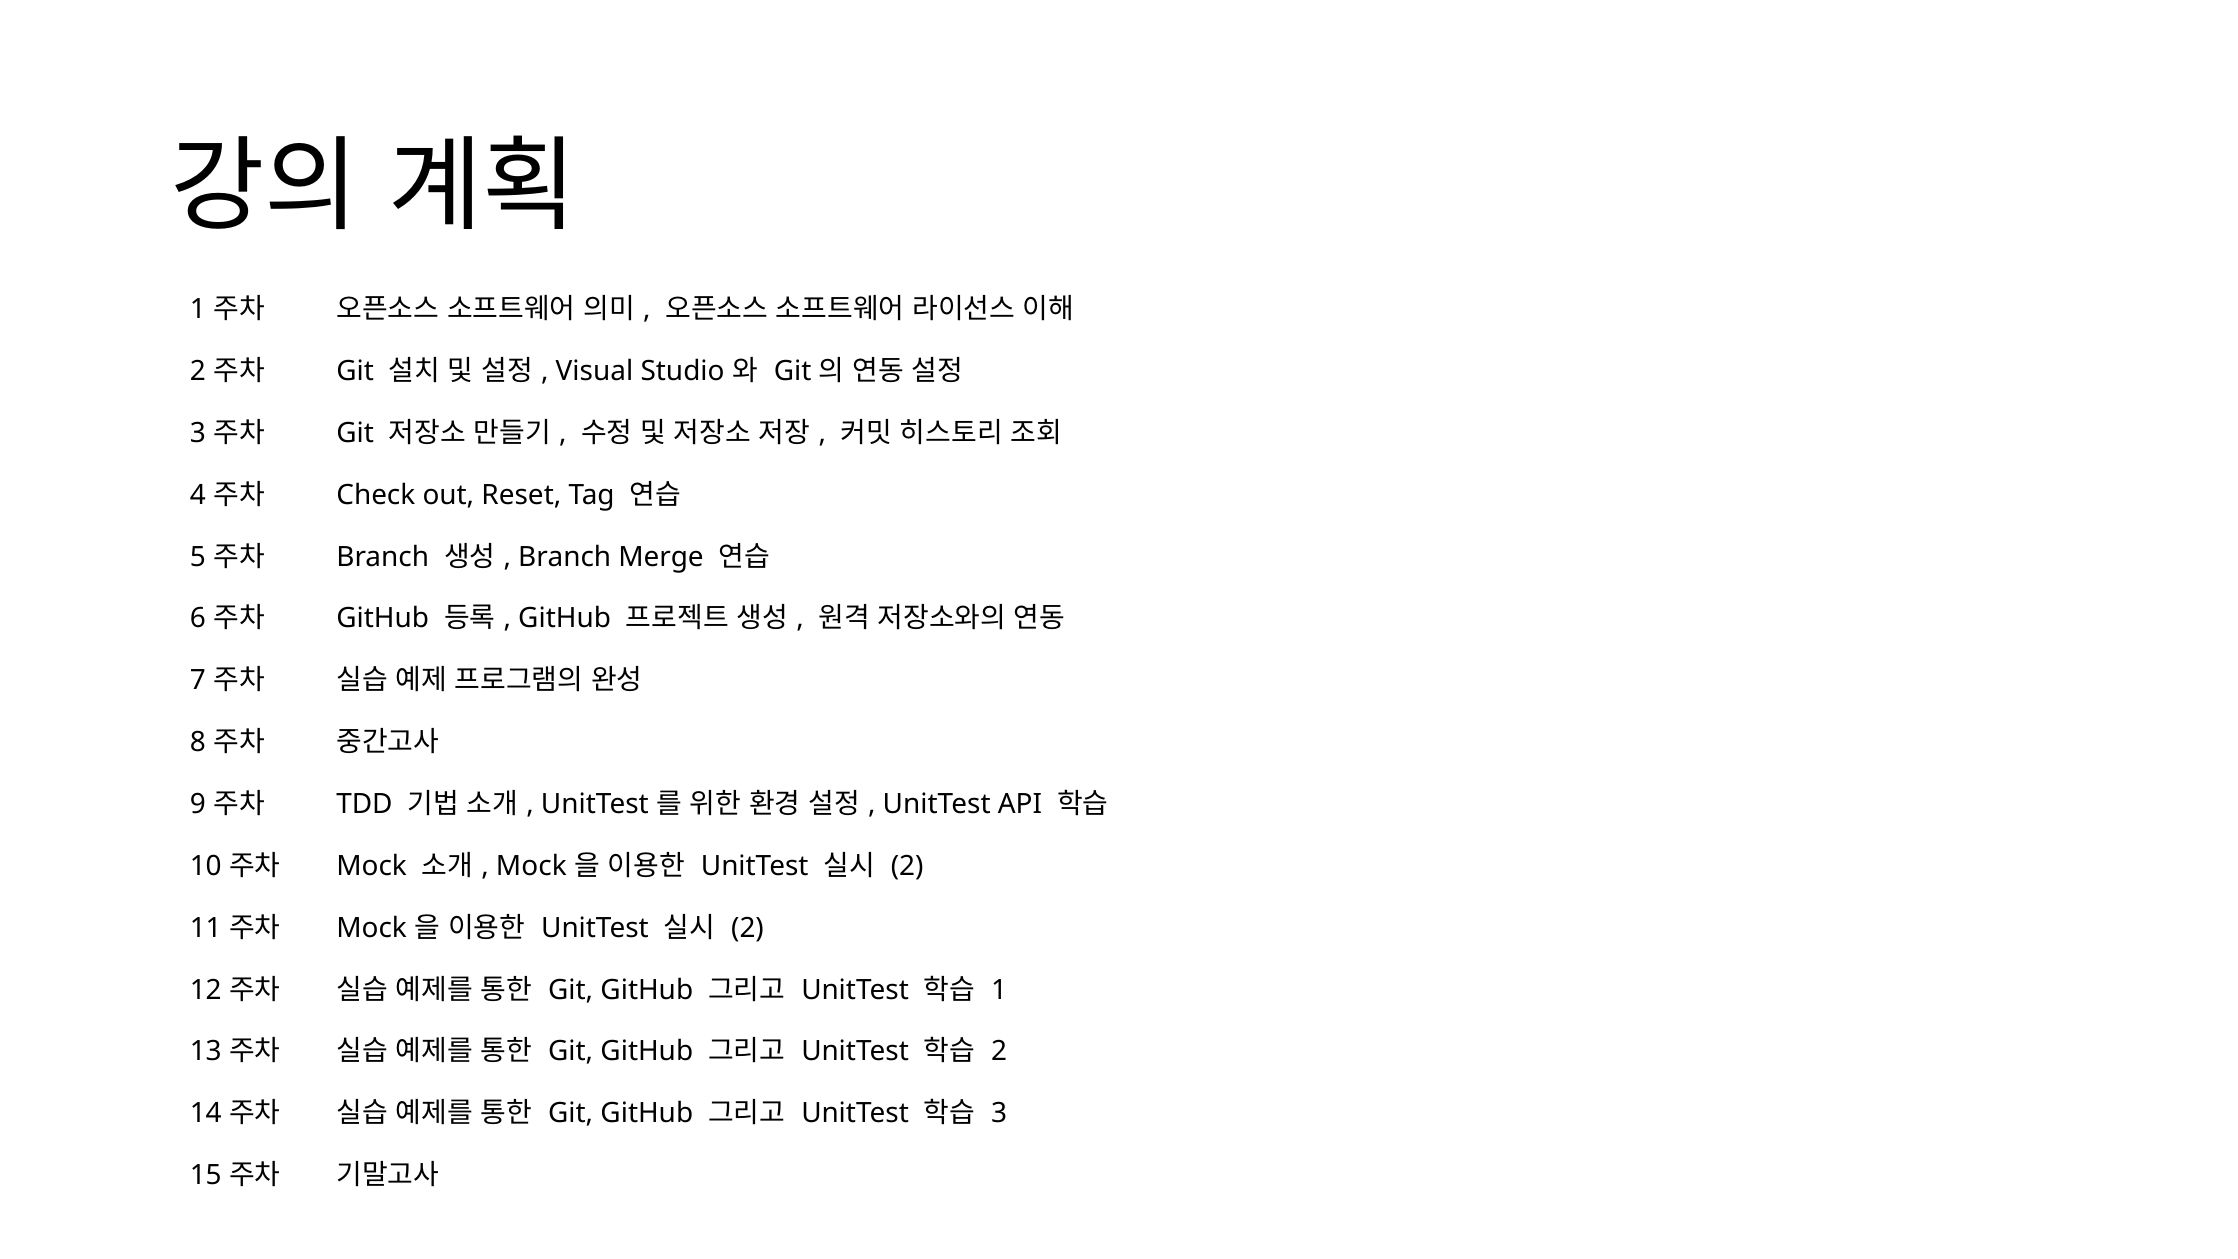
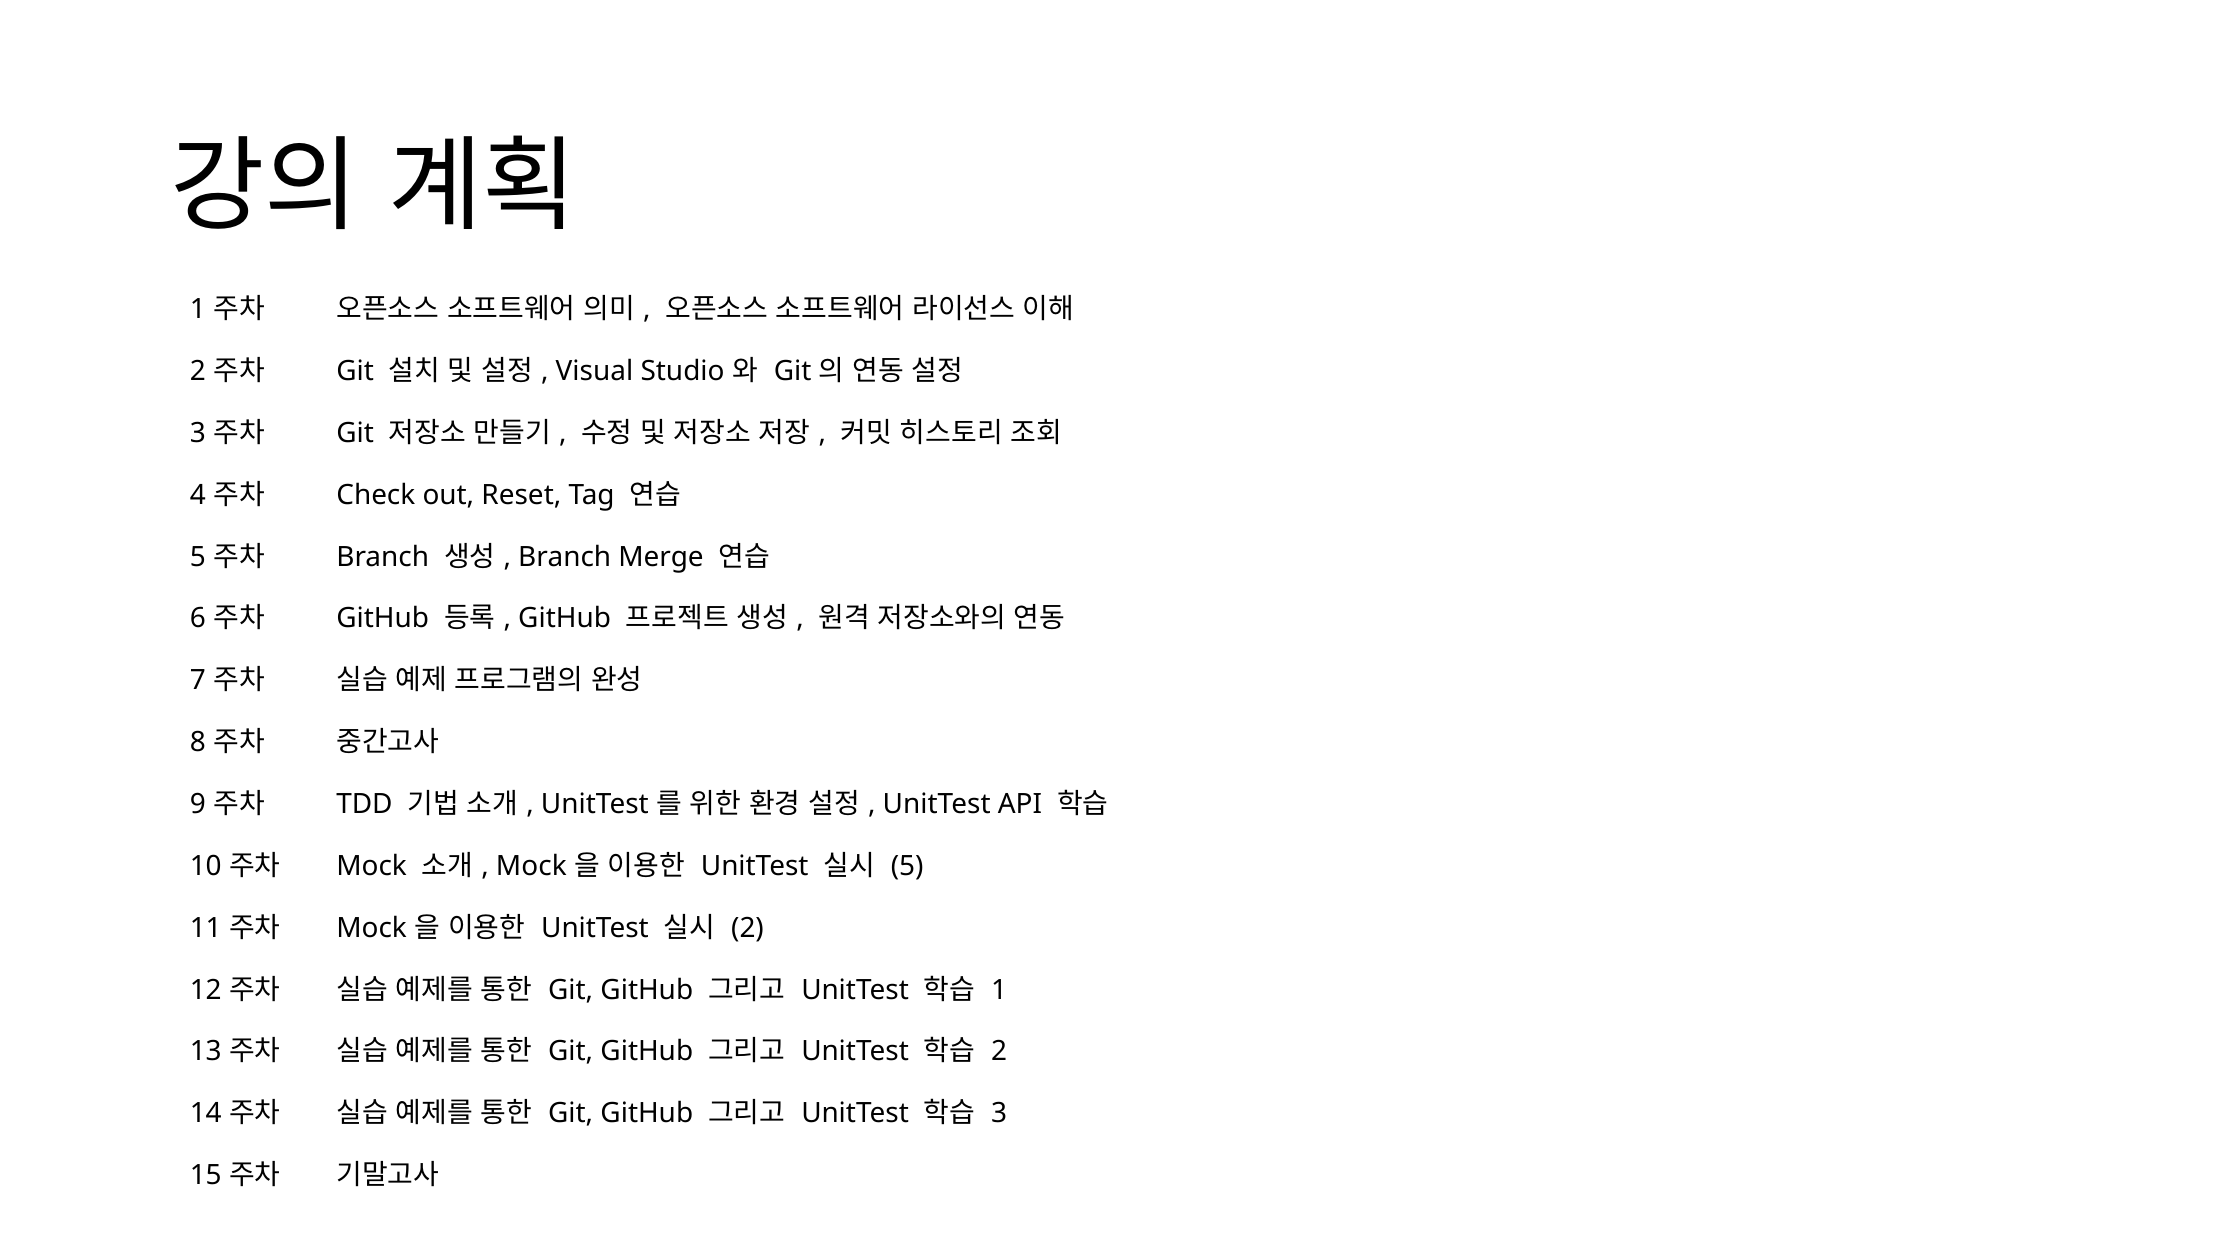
2: 2 -> 5 (907, 866)
